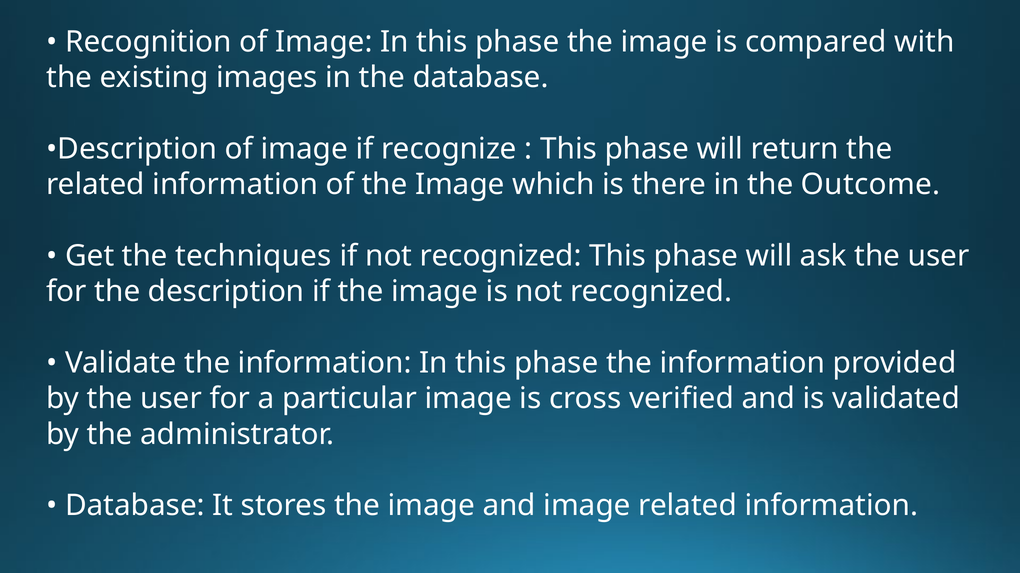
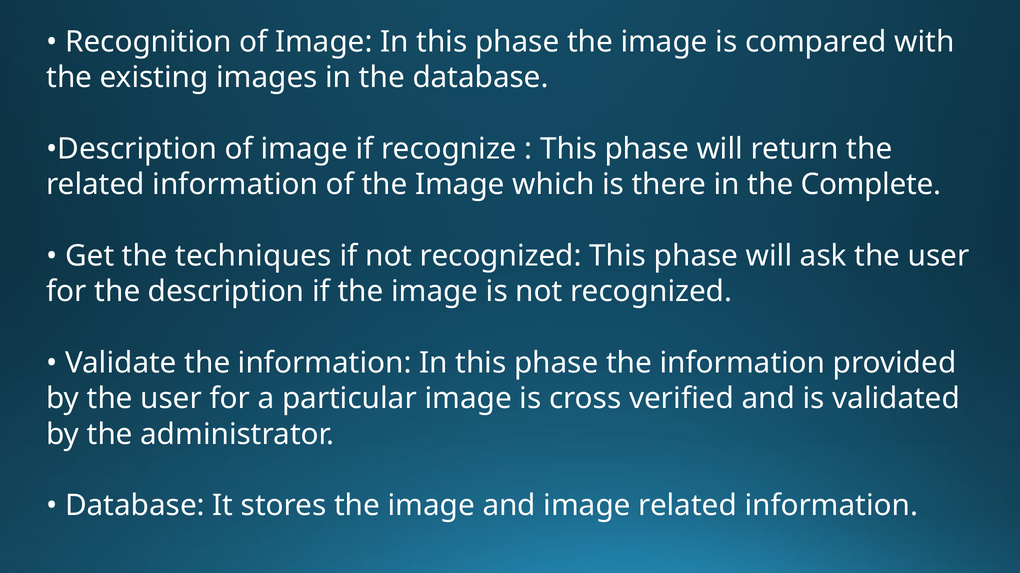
Outcome: Outcome -> Complete (871, 185)
